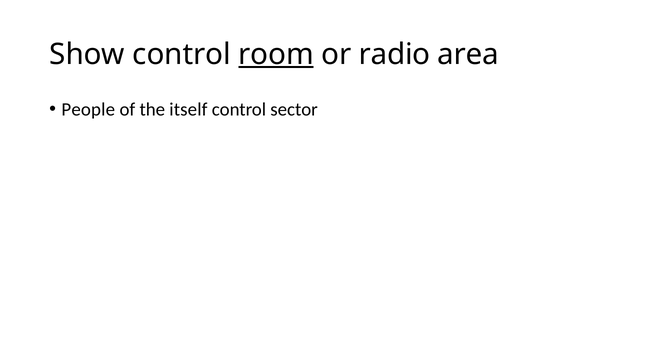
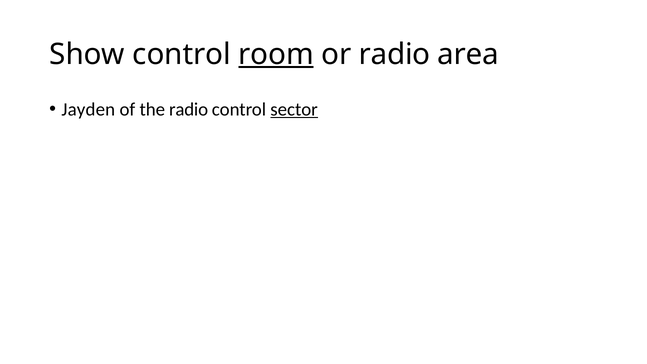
People: People -> Jayden (88, 109)
the itself: itself -> radio (189, 109)
sector underline: none -> present (294, 109)
